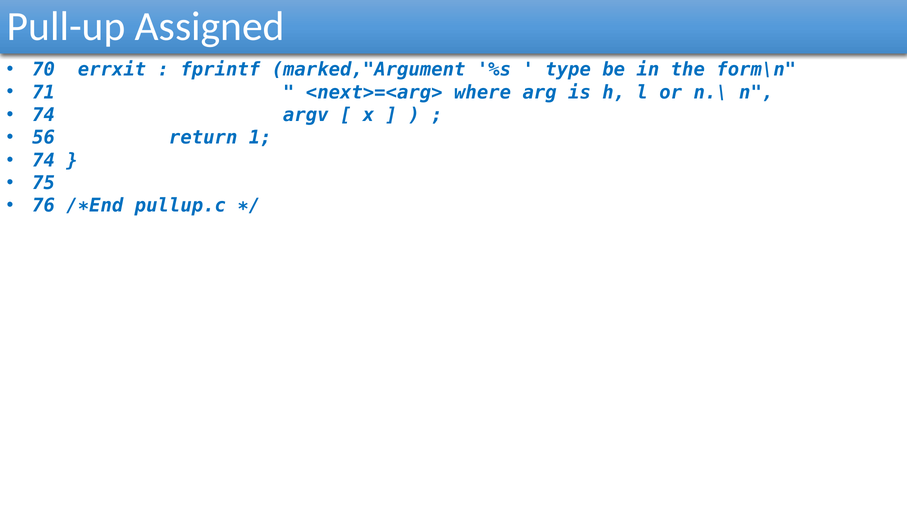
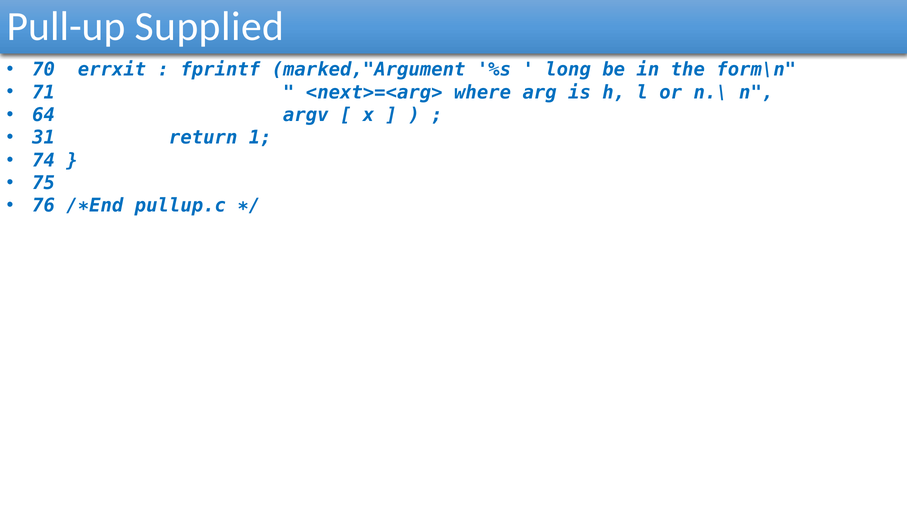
Assigned: Assigned -> Supplied (209, 27)
type: type -> long (568, 70)
74: 74 -> 64 (44, 115)
56: 56 -> 31 (44, 138)
